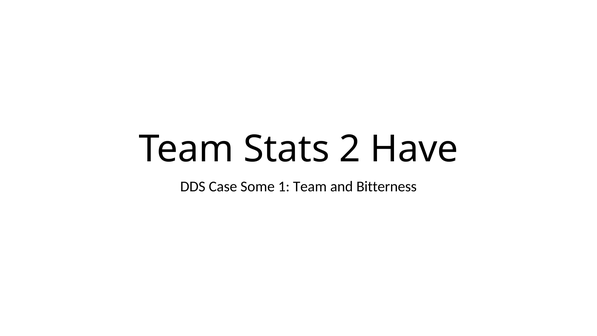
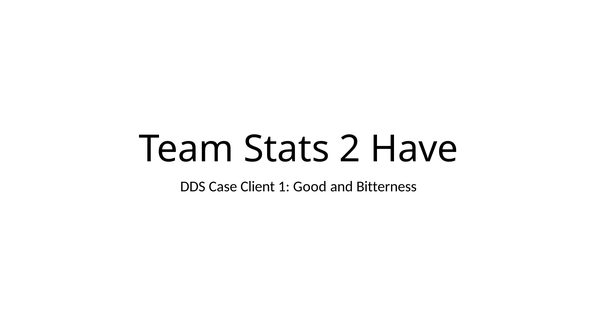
Some: Some -> Client (258, 187)
1 Team: Team -> Good (310, 187)
